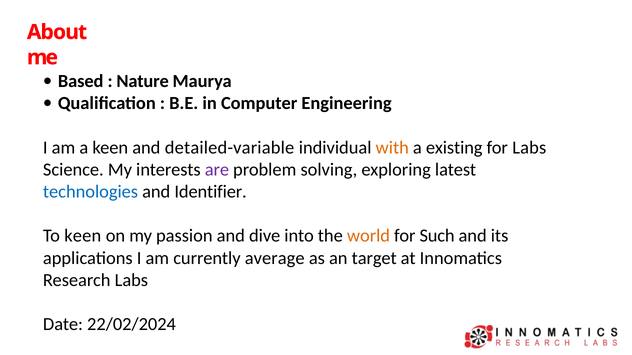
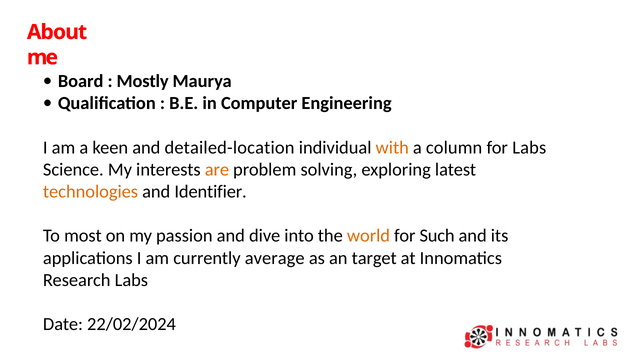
Based: Based -> Board (81, 81)
Nature: Nature -> Mostly (143, 81)
detailed-variable: detailed-variable -> detailed-location (230, 148)
existing: existing -> column (454, 148)
are colour: purple -> orange (217, 170)
technologies colour: blue -> orange (91, 192)
To keen: keen -> most (83, 236)
